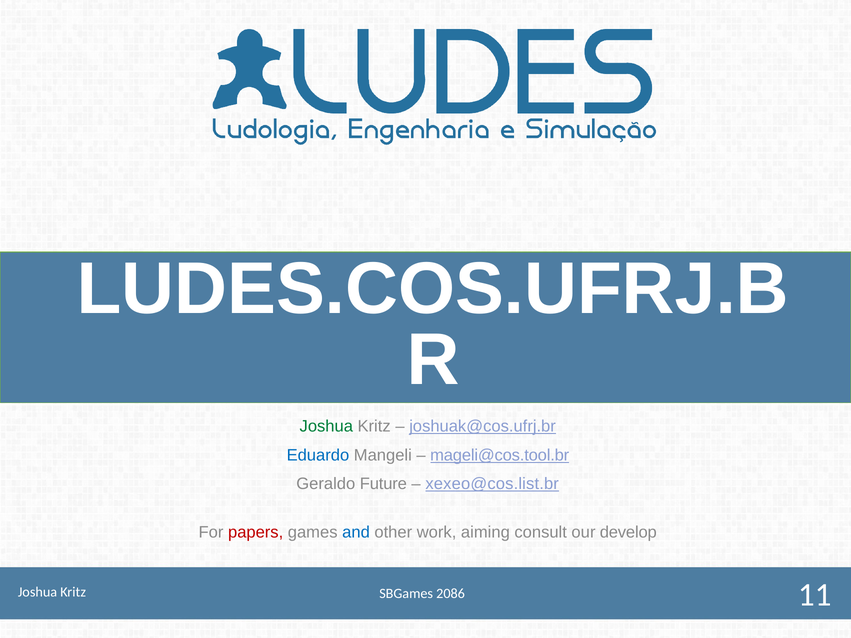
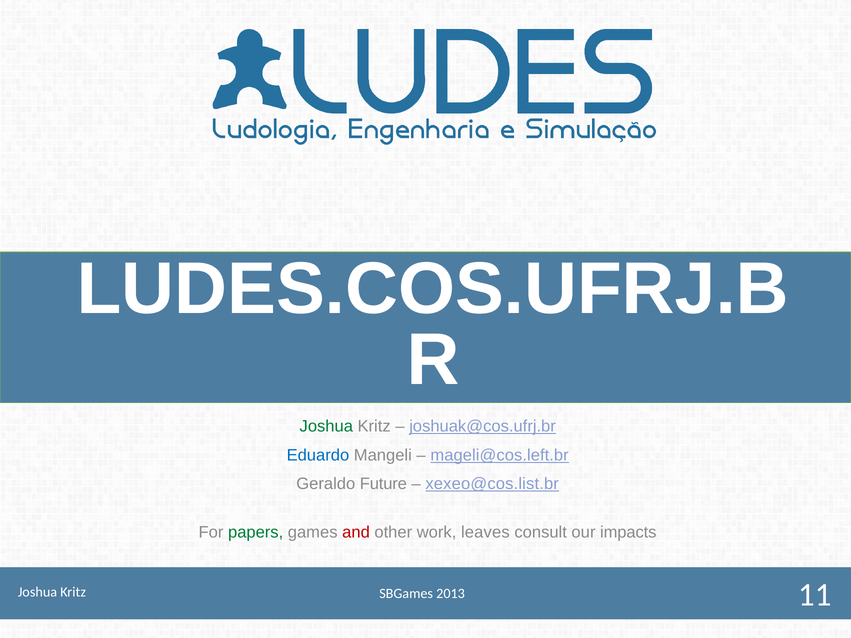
mageli@cos.tool.br: mageli@cos.tool.br -> mageli@cos.left.br (500, 455)
papers colour: red -> green (256, 533)
and colour: blue -> red (356, 533)
aiming: aiming -> leaves (485, 533)
develop: develop -> impacts (628, 533)
2086: 2086 -> 2013 (451, 594)
